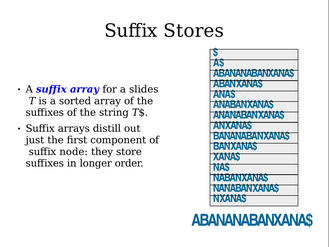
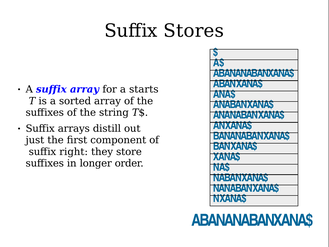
slides: slides -> starts (144, 89)
node: node -> right (74, 152)
